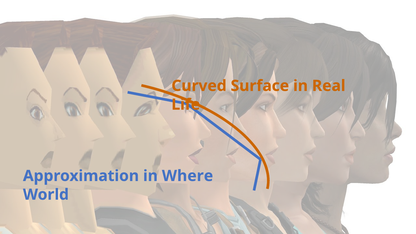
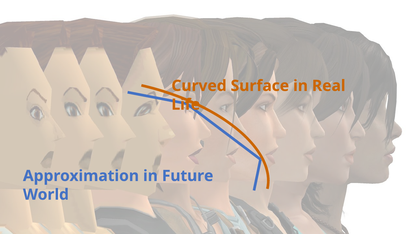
Where: Where -> Future (188, 176)
